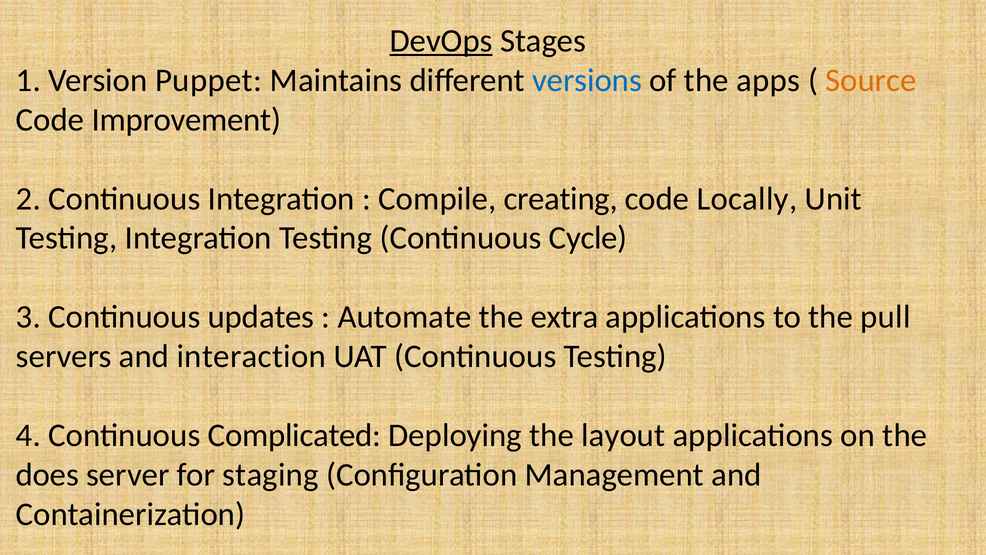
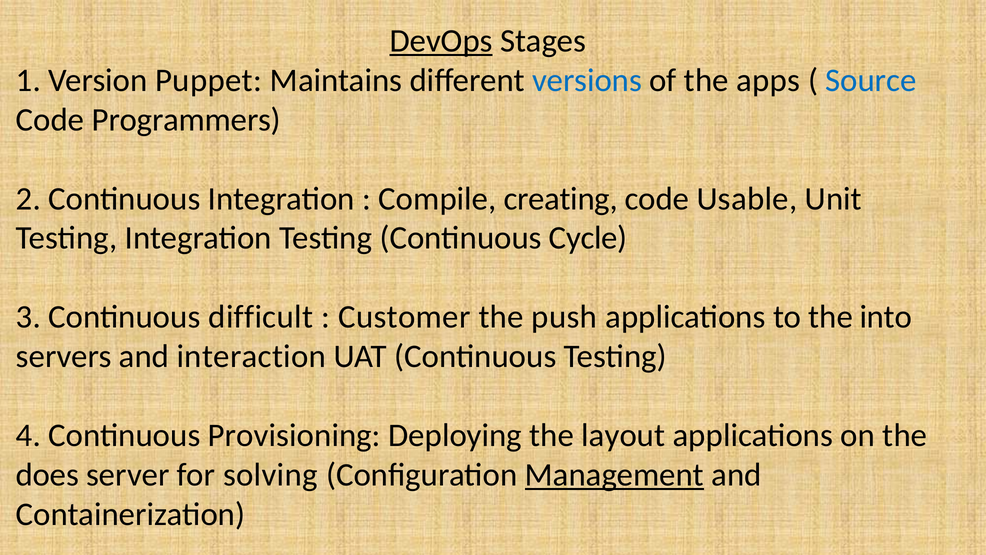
Source colour: orange -> blue (871, 80)
Improvement: Improvement -> Programmers (186, 120)
Locally: Locally -> Usable (747, 199)
updates: updates -> difficult (261, 317)
Automate: Automate -> Customer (404, 317)
extra: extra -> push (564, 317)
pull: pull -> into (886, 317)
Complicated: Complicated -> Provisioning (294, 435)
staging: staging -> solving (270, 475)
Management underline: none -> present (614, 475)
